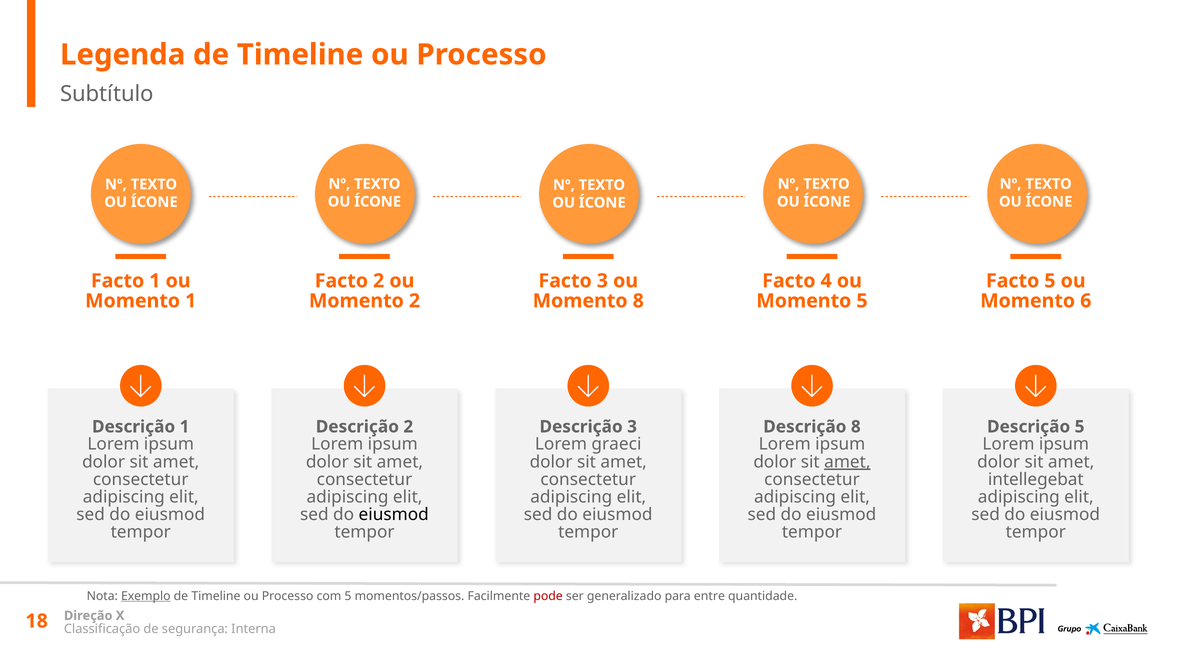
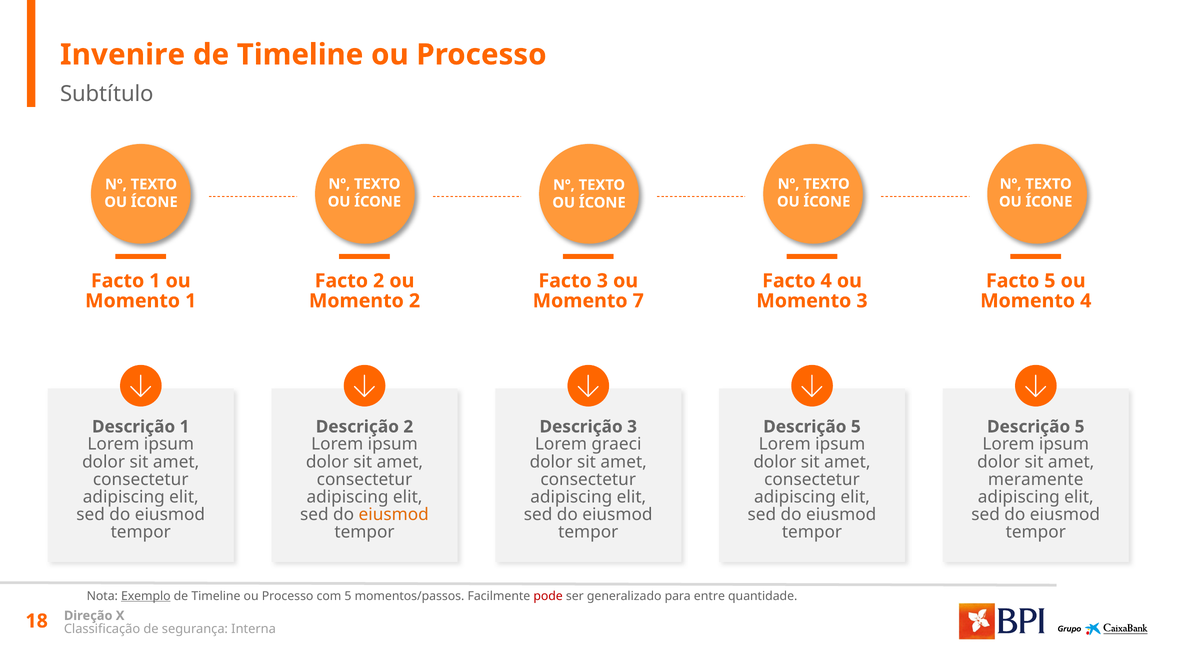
Legenda: Legenda -> Invenire (123, 55)
Momento 8: 8 -> 7 (638, 301)
Momento 5: 5 -> 3 (862, 301)
Momento 6: 6 -> 4 (1086, 301)
8: 8 -> 5 (856, 427)
amet underline: present -> none (847, 462)
intellegebat: intellegebat -> meramente (1036, 479)
eiusmod colour: black -> orange (394, 515)
